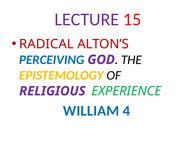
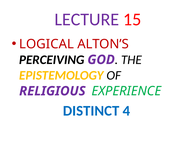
RADICAL: RADICAL -> LOGICAL (47, 44)
PERCEIVING colour: blue -> black (52, 60)
WILLIAM: WILLIAM -> DISTINCT (91, 111)
